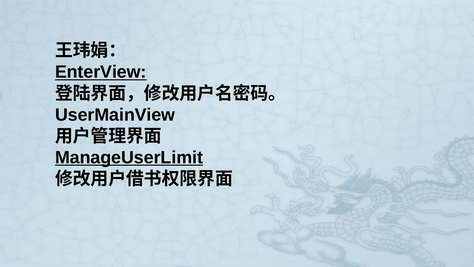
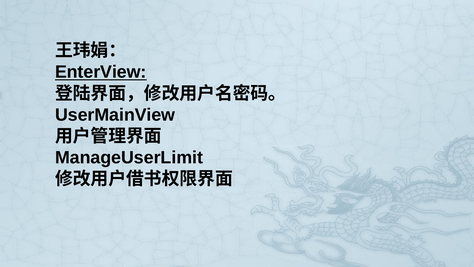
ManageUserLimit underline: present -> none (129, 157)
